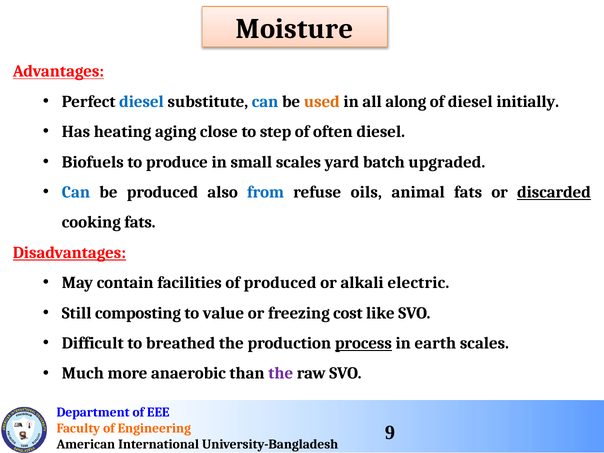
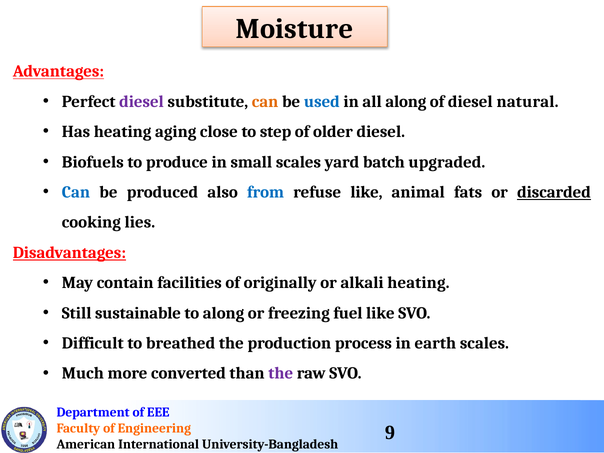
diesel colour: blue -> purple (142, 102)
can colour: blue -> orange (265, 102)
used colour: orange -> blue (322, 102)
initially: initially -> natural (528, 102)
often: often -> older (333, 132)
refuse oils: oils -> like (366, 192)
cooking fats: fats -> lies (140, 222)
of produced: produced -> originally (280, 283)
alkali electric: electric -> heating (418, 283)
composting: composting -> sustainable (138, 313)
to value: value -> along (224, 313)
cost: cost -> fuel (348, 313)
process underline: present -> none (363, 343)
anaerobic: anaerobic -> converted (188, 373)
